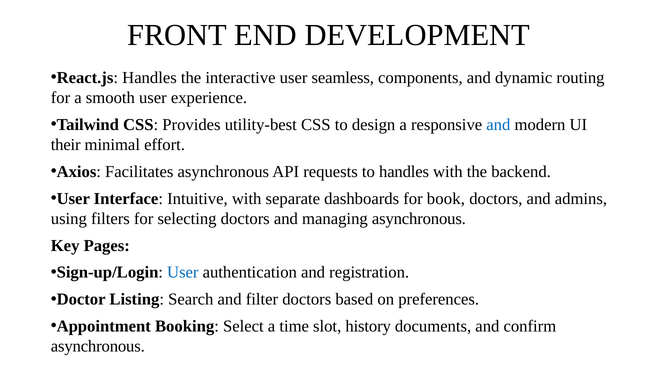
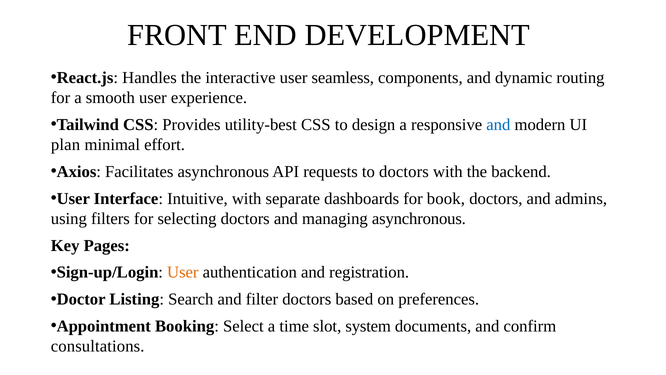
their: their -> plan (66, 145)
to handles: handles -> doctors (404, 171)
User colour: blue -> orange (183, 272)
history: history -> system (368, 326)
asynchronous: asynchronous -> consultations (98, 346)
